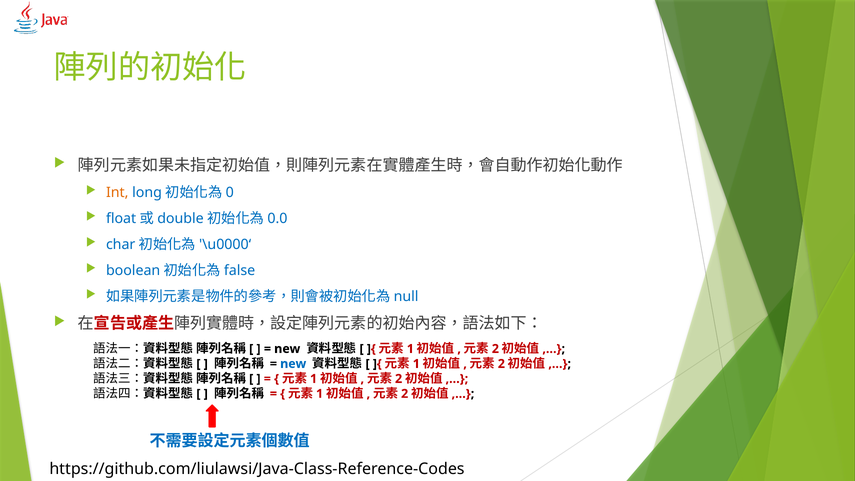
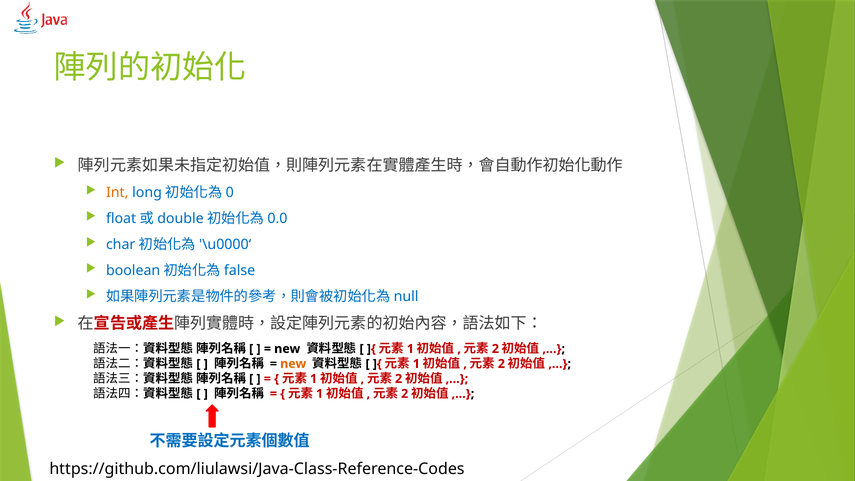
new colour: blue -> orange (293, 364)
